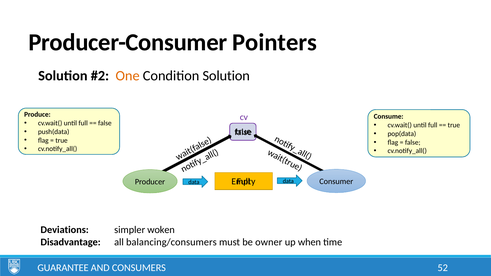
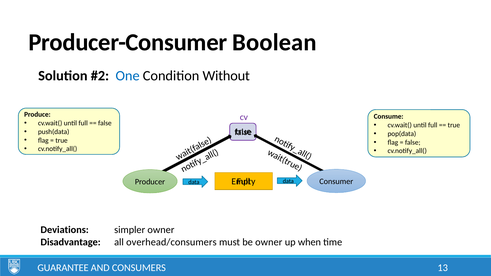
Pointers: Pointers -> Boolean (274, 43)
One colour: orange -> blue (128, 76)
Condition Solution: Solution -> Without (226, 76)
simpler woken: woken -> owner (161, 230)
balancing/consumers: balancing/consumers -> overhead/consumers (171, 242)
52: 52 -> 13 (443, 268)
